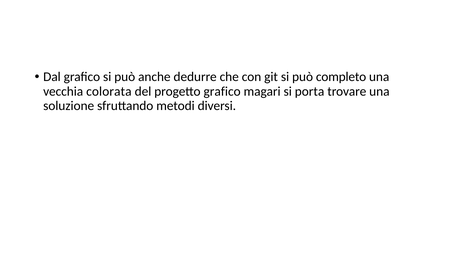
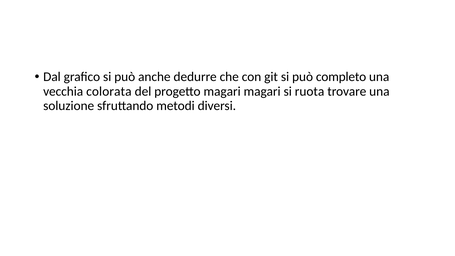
progetto grafico: grafico -> magari (222, 91)
porta: porta -> ruota (310, 91)
